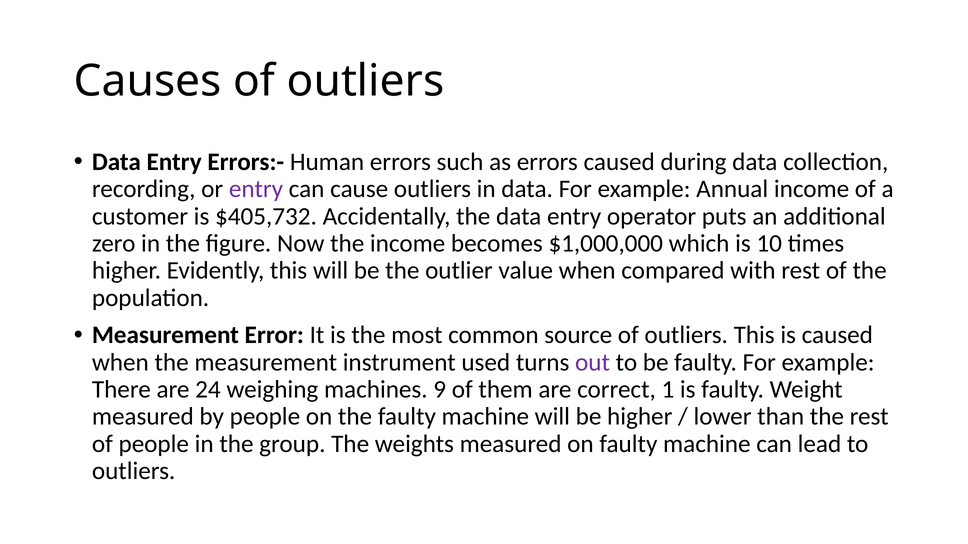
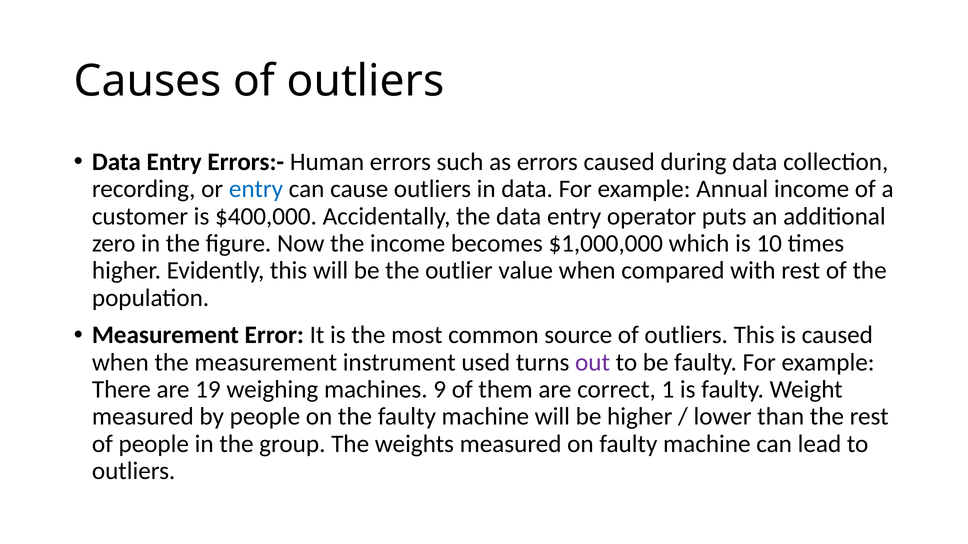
entry colour: purple -> blue (256, 189)
$405,732: $405,732 -> $400,000 (266, 216)
24: 24 -> 19 (208, 390)
